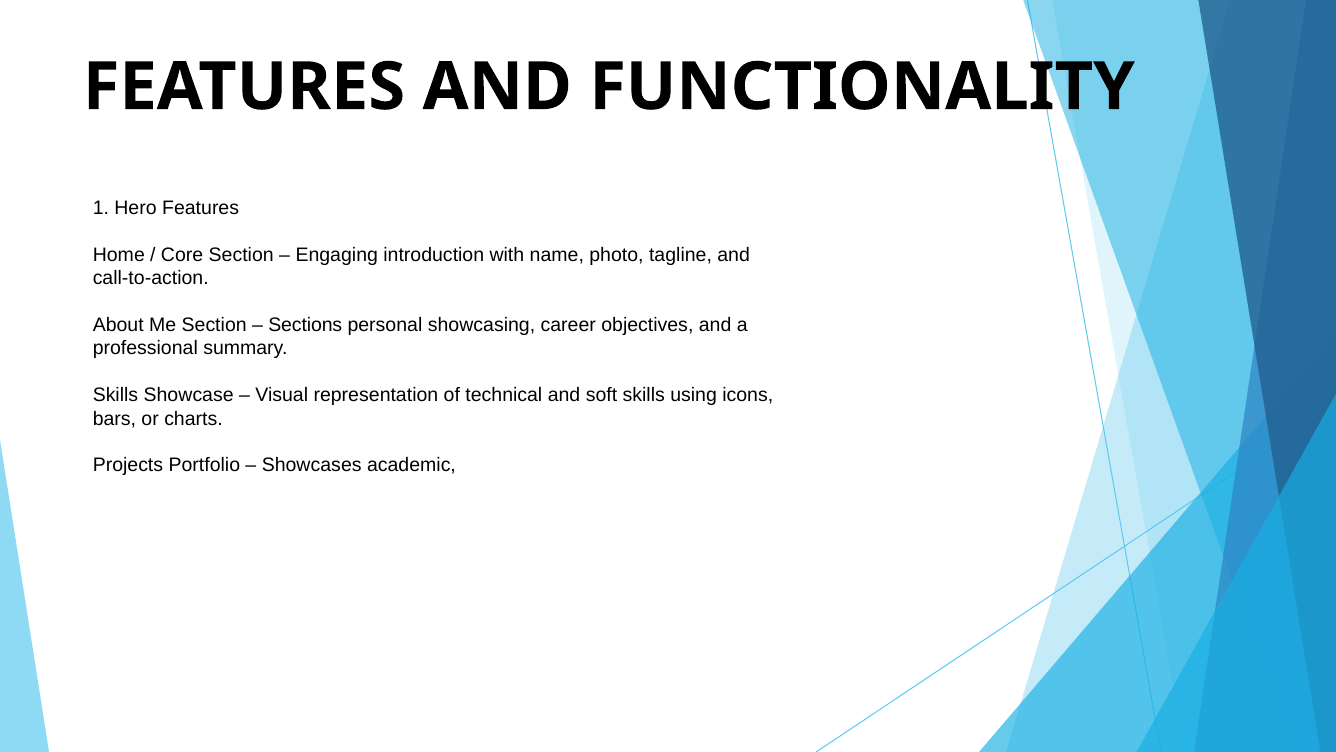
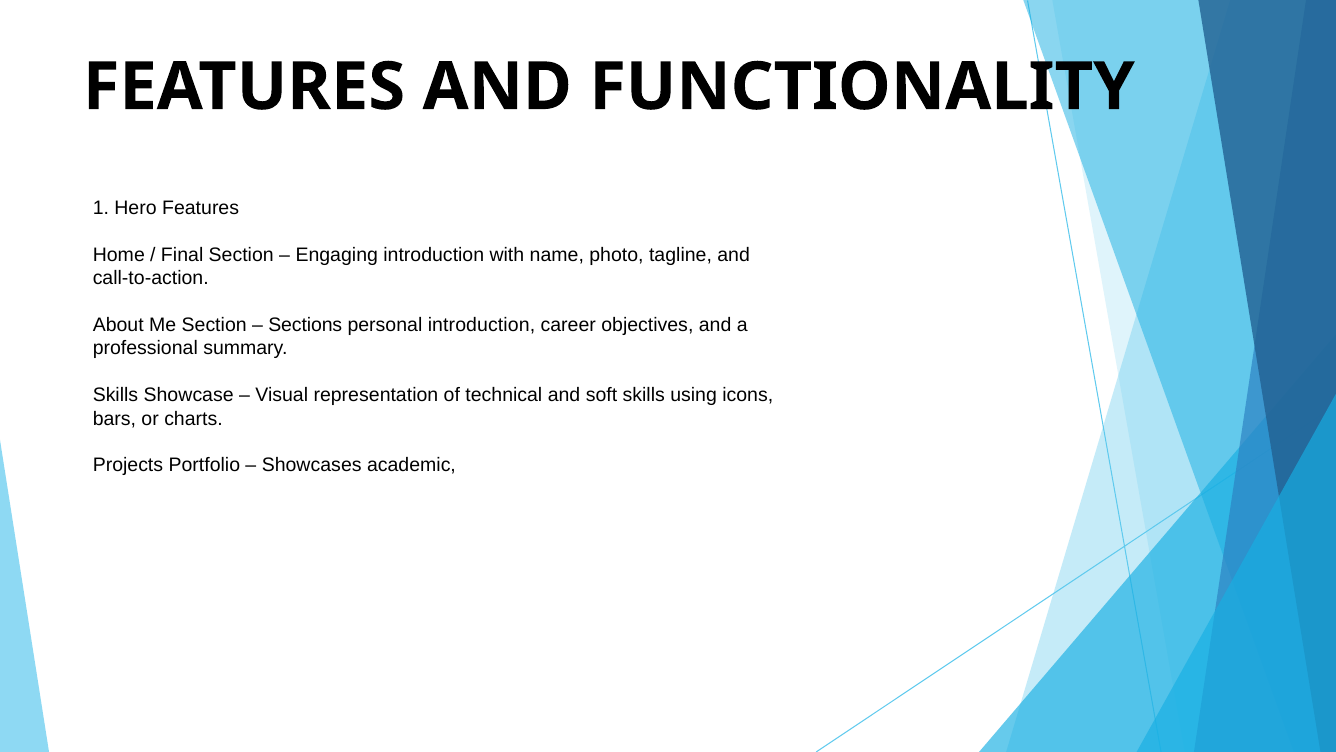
Core: Core -> Final (182, 255)
personal showcasing: showcasing -> introduction (481, 325)
